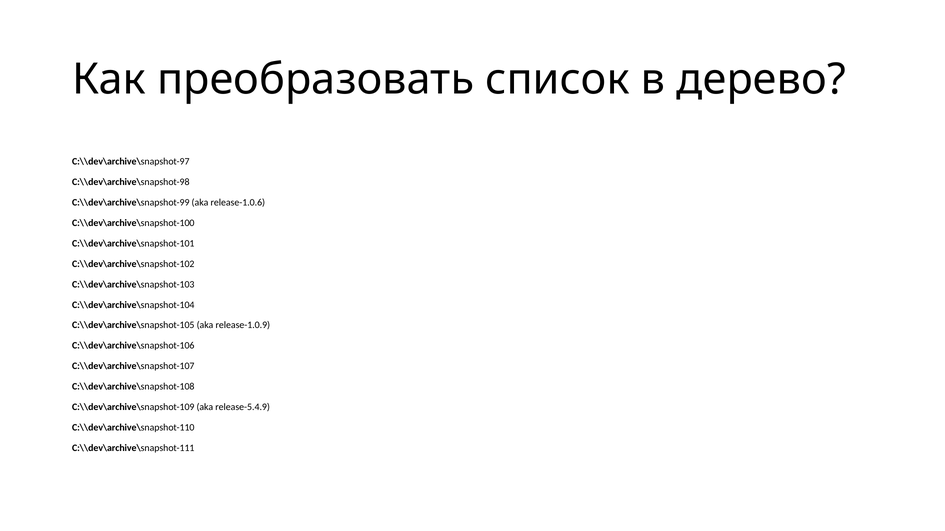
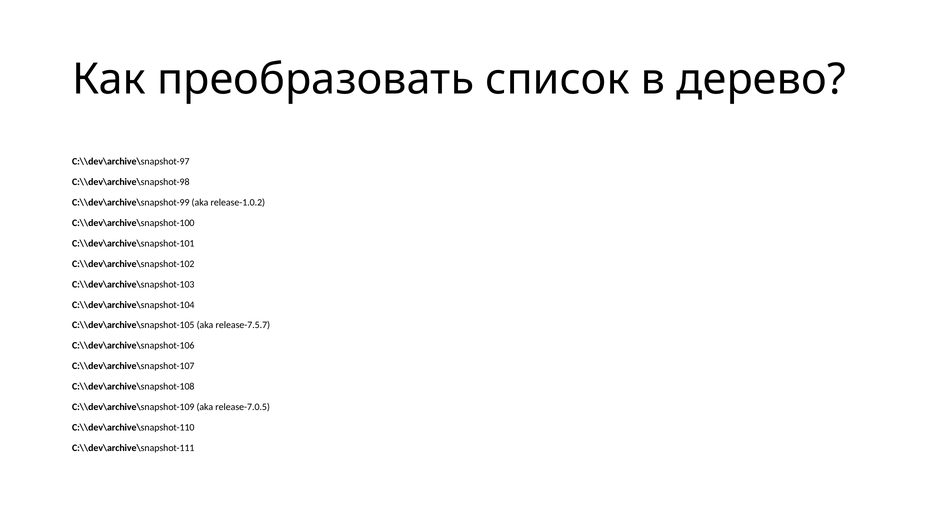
release-1.0.6: release-1.0.6 -> release-1.0.2 (238, 203)
release-1.0.9: release-1.0.9 -> release-7.5.7 (243, 326)
release-5.4.9: release-5.4.9 -> release-7.0.5 (243, 408)
